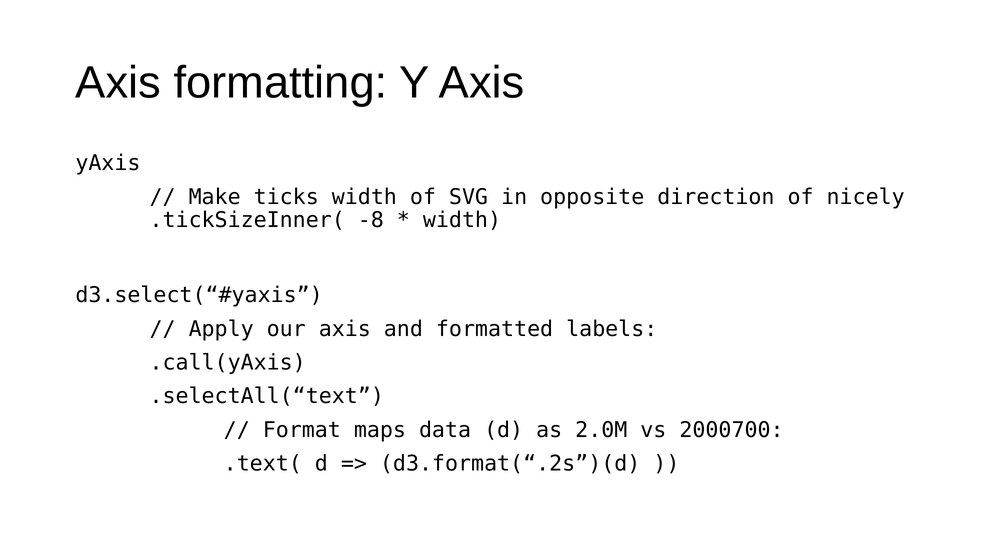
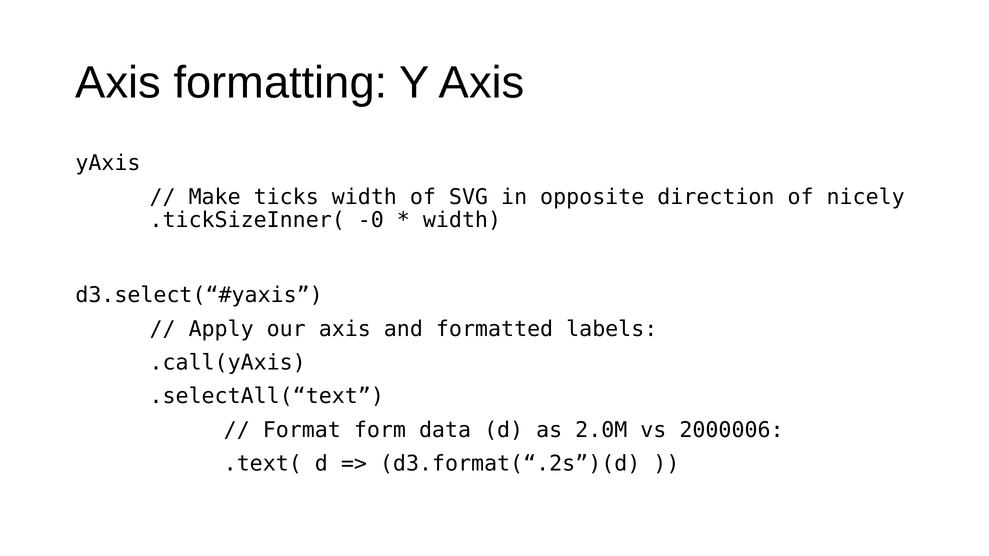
-8: -8 -> -0 (371, 220)
maps: maps -> form (380, 430)
2000700: 2000700 -> 2000006 (732, 430)
